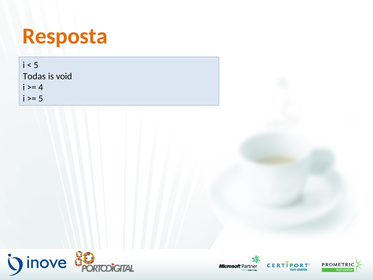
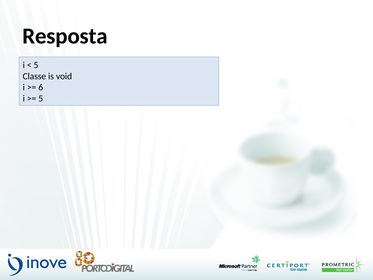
Resposta colour: orange -> black (65, 36)
Todas: Todas -> Classe (34, 76)
4: 4 -> 6 (41, 87)
